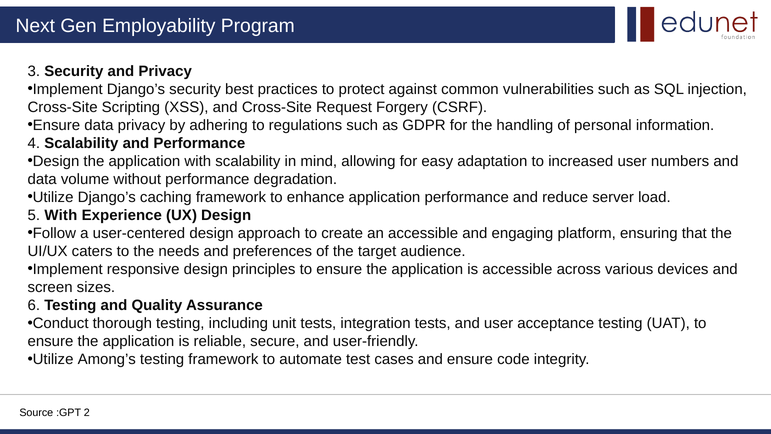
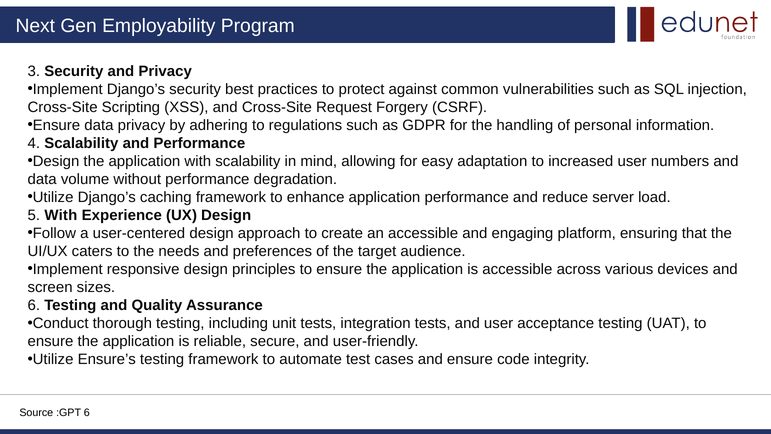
Among’s: Among’s -> Ensure’s (107, 359)
:GPT 2: 2 -> 6 (87, 412)
